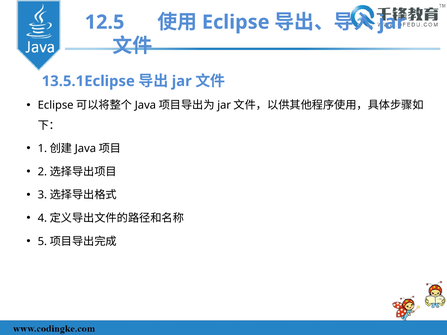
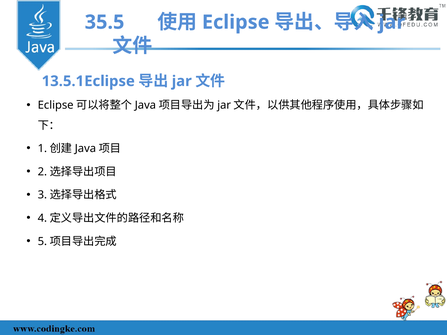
12.5: 12.5 -> 35.5 (105, 22)
